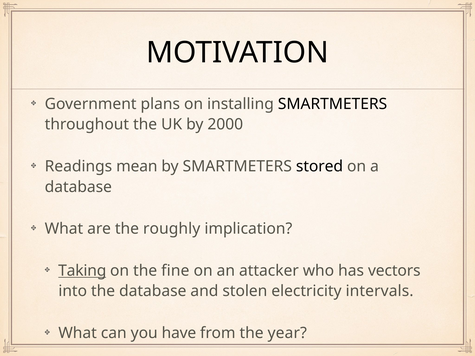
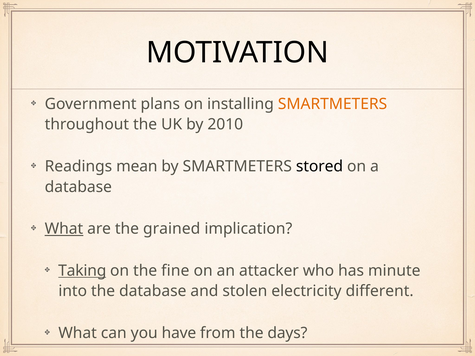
SMARTMETERS colour: black -> orange (333, 104)
2000: 2000 -> 2010 (225, 125)
What underline: none -> present (64, 229)
roughly: roughly -> grained (172, 229)
vectors: vectors -> minute (394, 271)
intervals: intervals -> different (380, 291)
year: year -> days (287, 333)
